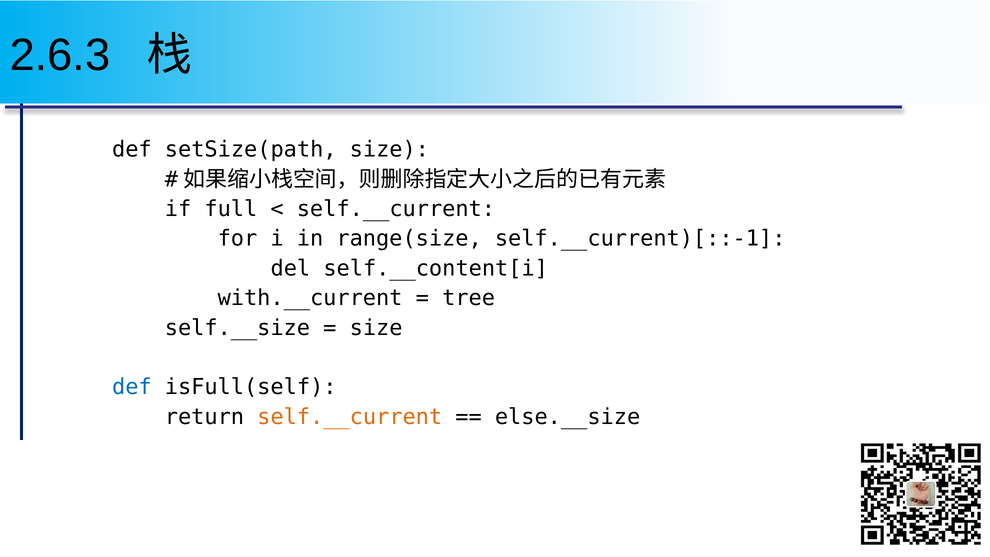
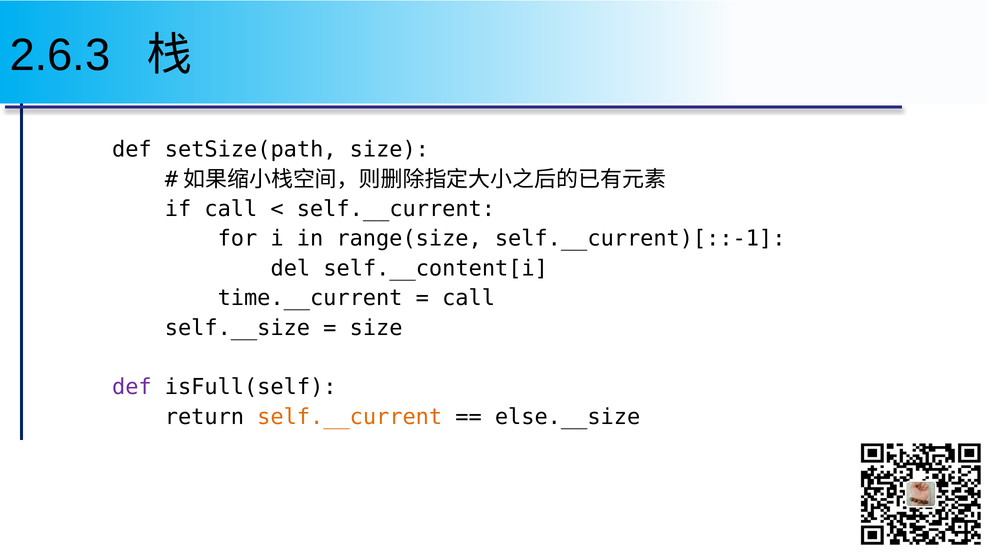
if full: full -> call (231, 209)
with.__current: with.__current -> time.__current (310, 298)
tree: tree -> call (469, 298)
def colour: blue -> purple (132, 387)
